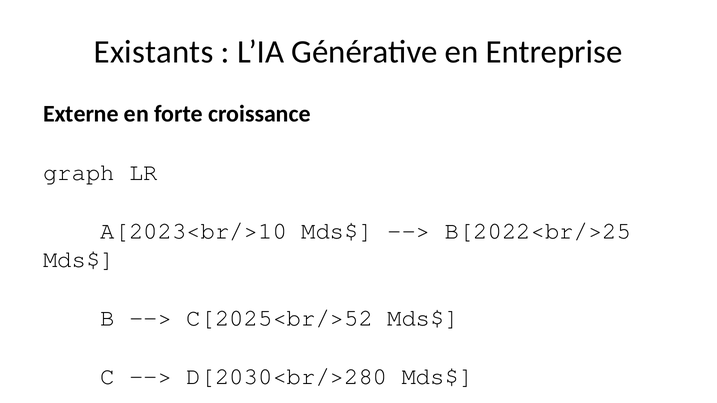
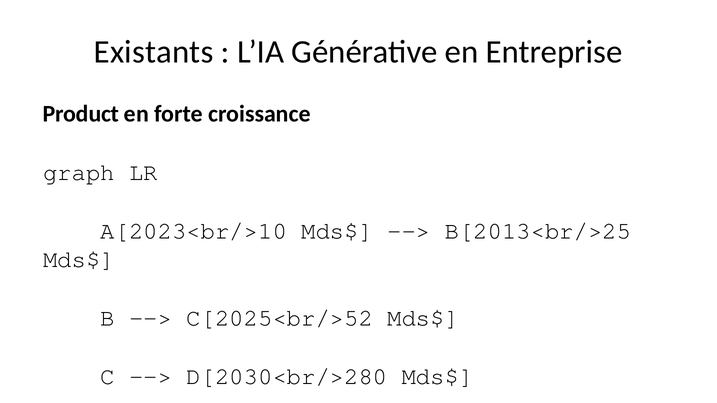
Externe: Externe -> Product (81, 114)
B[2022<br/>25: B[2022<br/>25 -> B[2013<br/>25 (538, 231)
